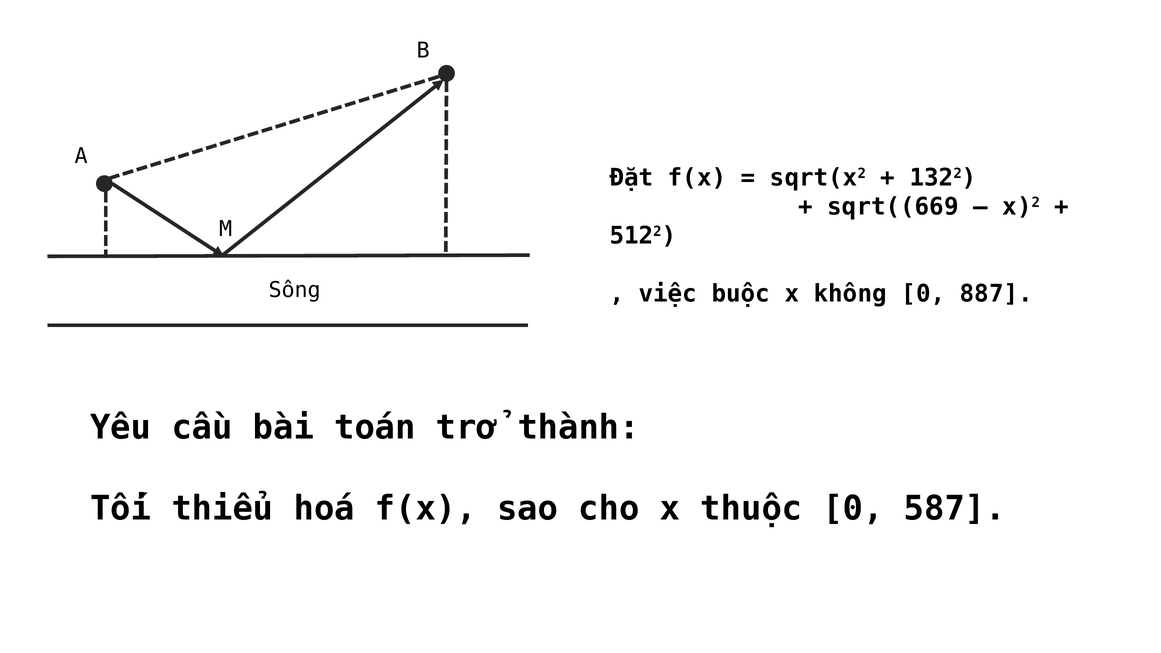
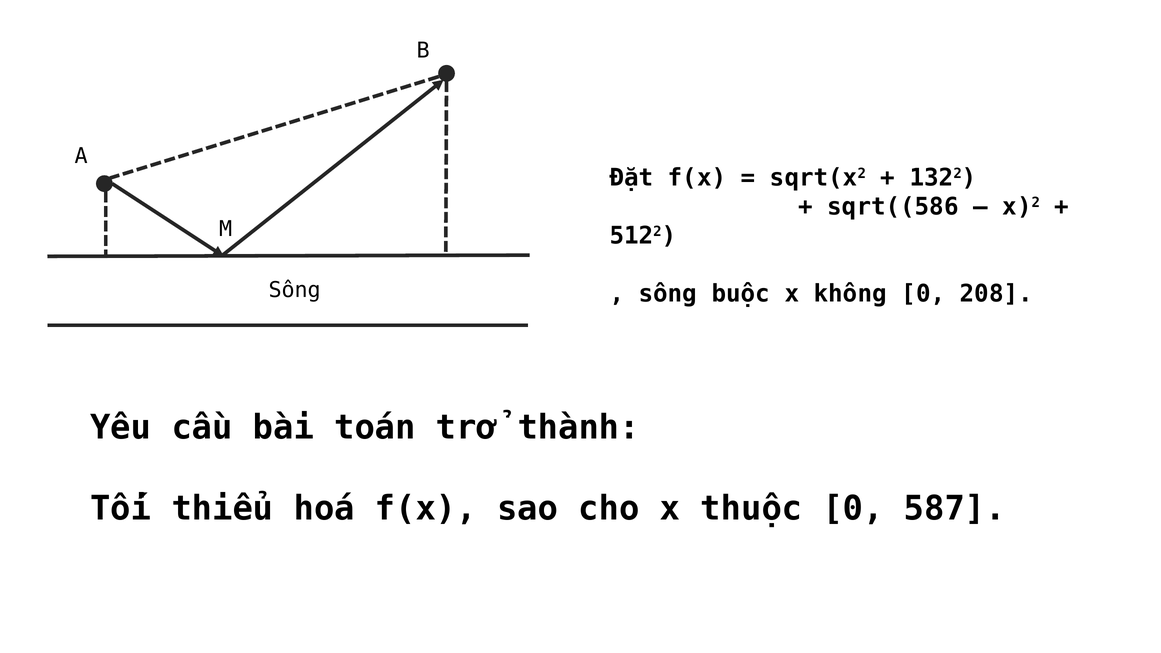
sqrt((669: sqrt((669 -> sqrt((586 (893, 207)
việc: việc -> sông (668, 294)
887: 887 -> 208 (996, 294)
